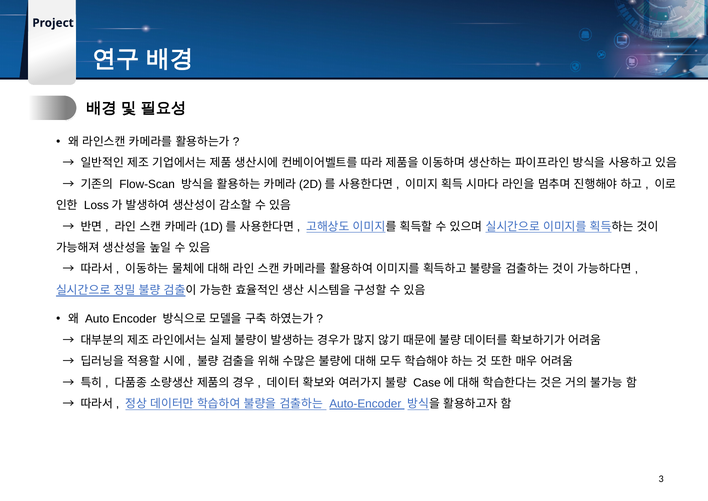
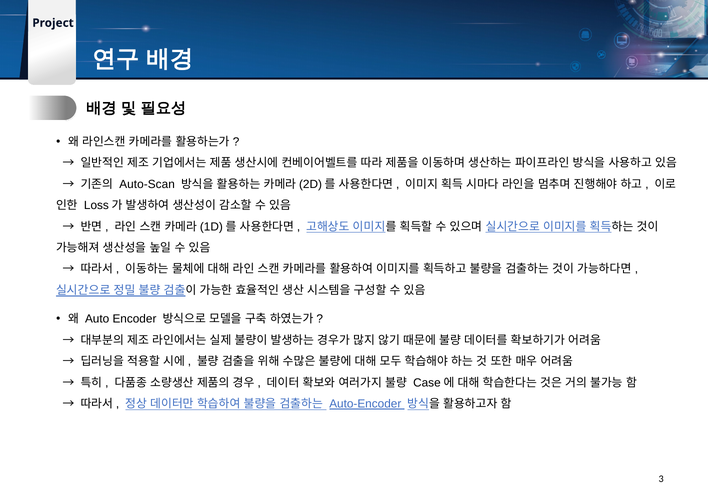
Flow-Scan: Flow-Scan -> Auto-Scan (147, 184)
